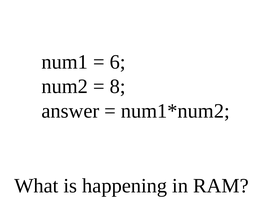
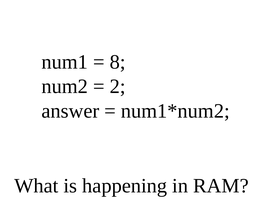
6: 6 -> 8 (118, 62)
8: 8 -> 2 (118, 86)
